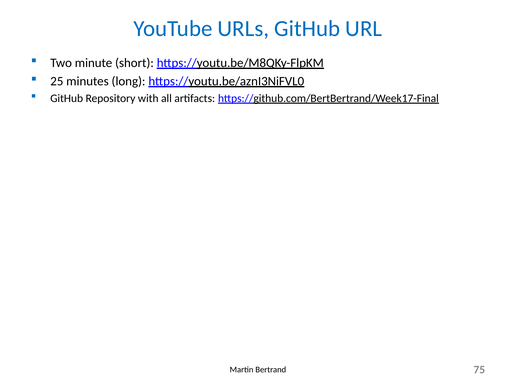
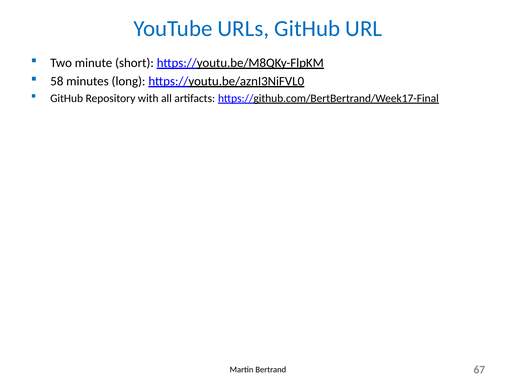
25: 25 -> 58 (57, 81)
75: 75 -> 67 (479, 370)
